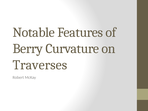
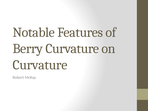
Traverses: Traverses -> Curvature (40, 65)
